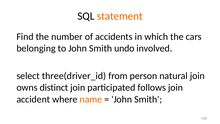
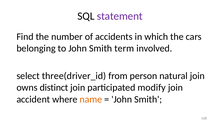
statement colour: orange -> purple (120, 16)
undo: undo -> term (124, 48)
follows: follows -> modify (152, 87)
